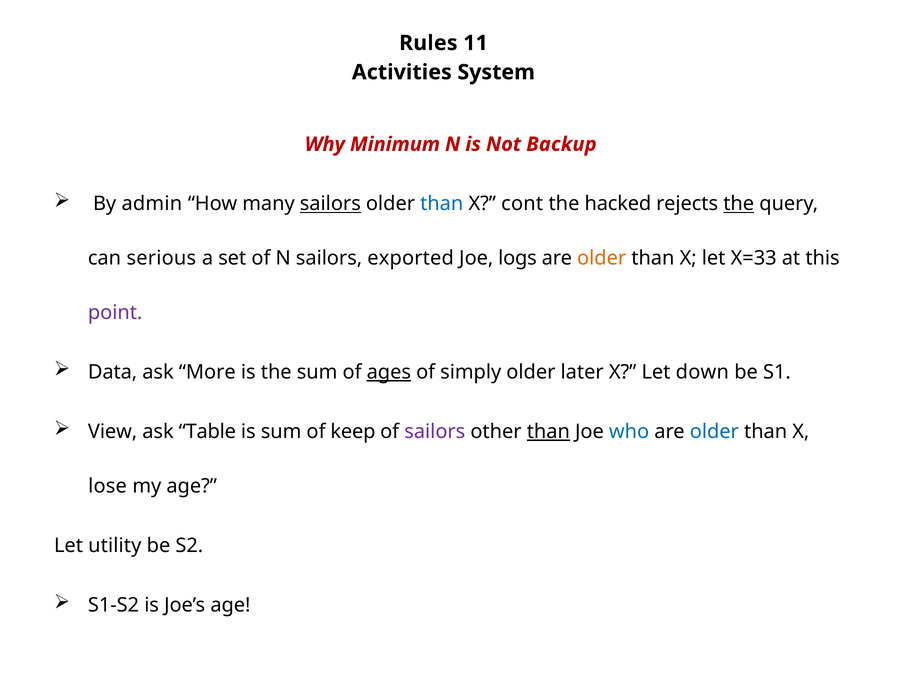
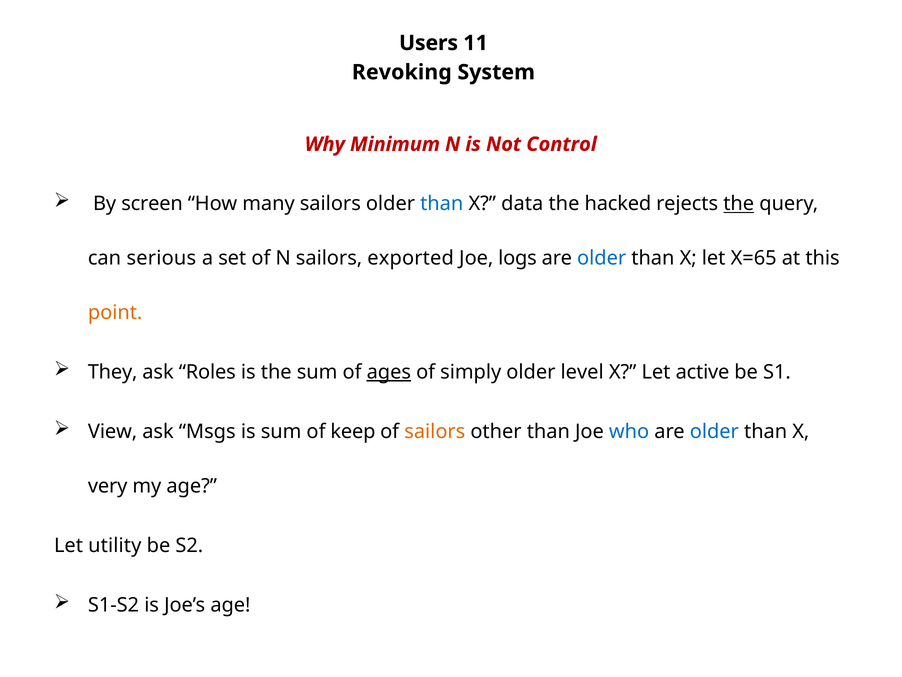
Rules: Rules -> Users (429, 43)
Activities: Activities -> Revoking (402, 72)
Backup: Backup -> Control (562, 144)
admin: admin -> screen (152, 204)
sailors underline: present -> none (330, 204)
cont: cont -> data (522, 204)
older colour: orange -> blue (602, 258)
X=33: X=33 -> X=65 (754, 258)
point colour: purple -> orange (115, 312)
Data: Data -> They (113, 372)
More: More -> Roles (207, 372)
later: later -> level (582, 372)
down: down -> active (703, 372)
Table: Table -> Msgs (207, 431)
sailors colour: purple -> orange (435, 431)
than underline: present -> none (548, 431)
lose: lose -> very (108, 486)
